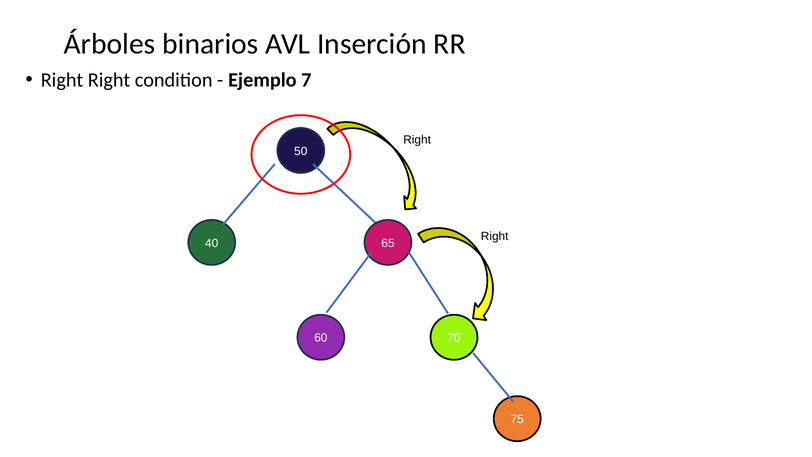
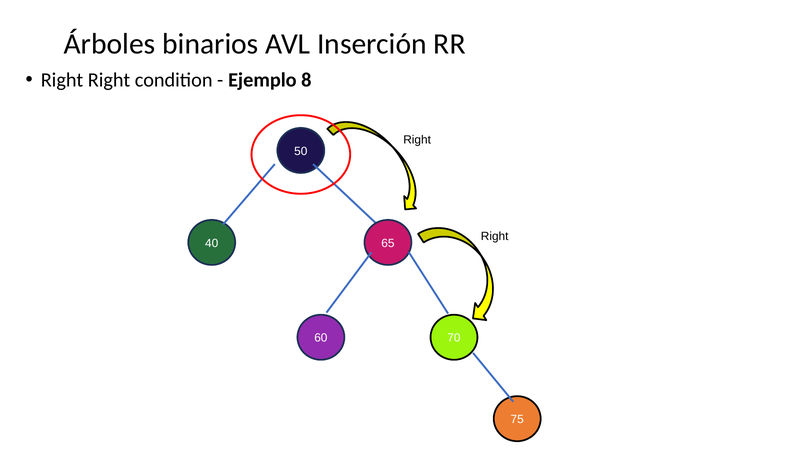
7: 7 -> 8 (306, 80)
